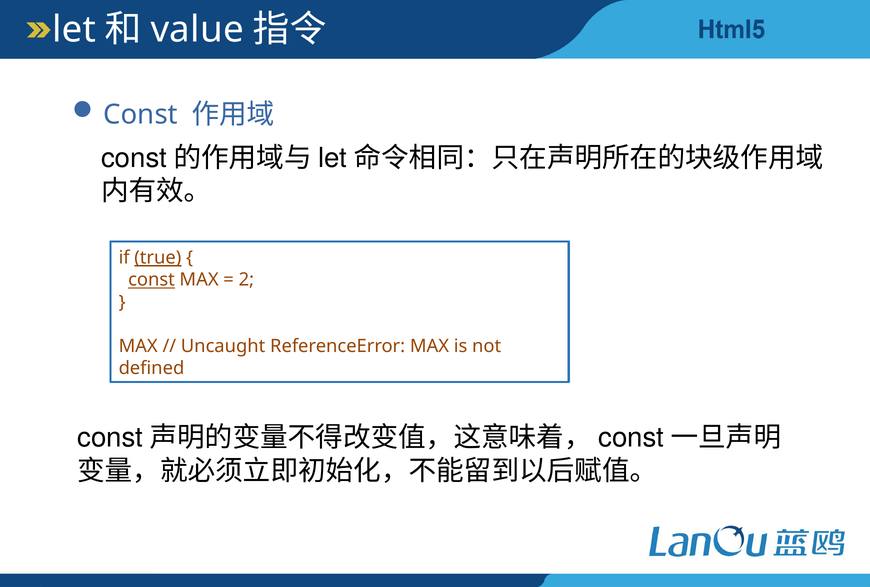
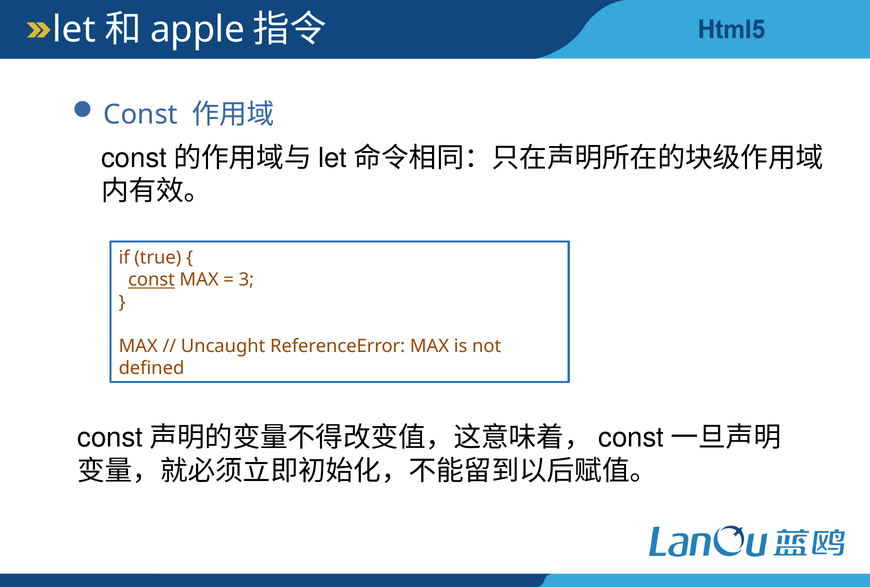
value: value -> apple (197, 30)
true underline: present -> none (158, 258)
2: 2 -> 3 (246, 280)
